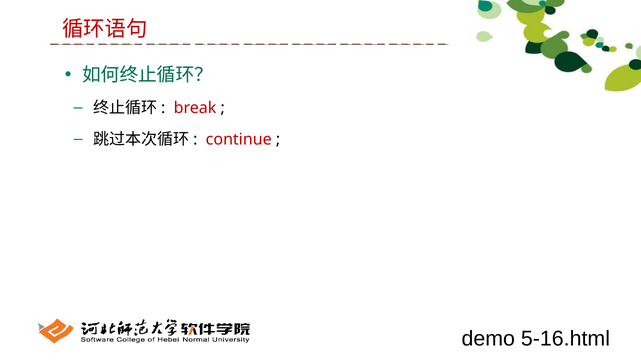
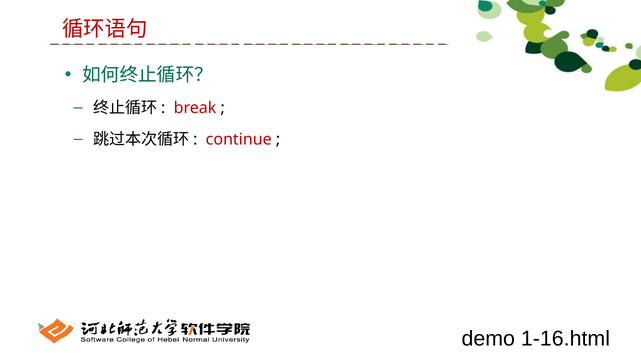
5-16.html: 5-16.html -> 1-16.html (565, 338)
